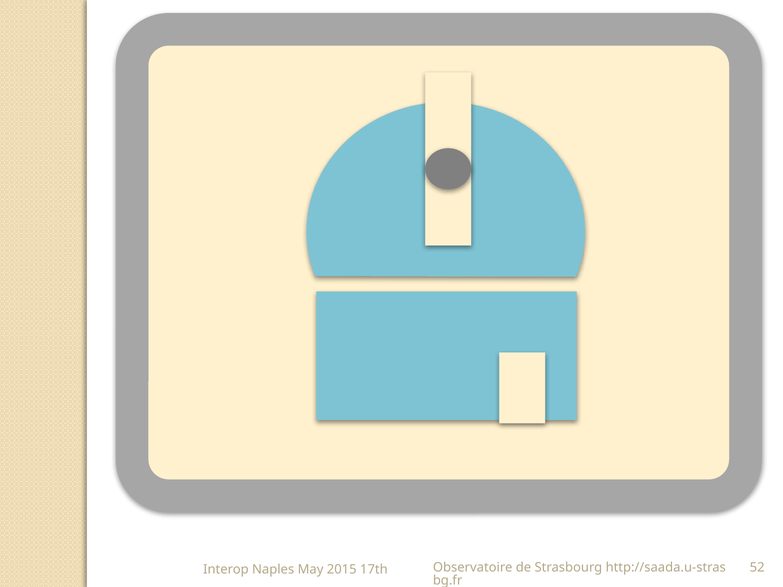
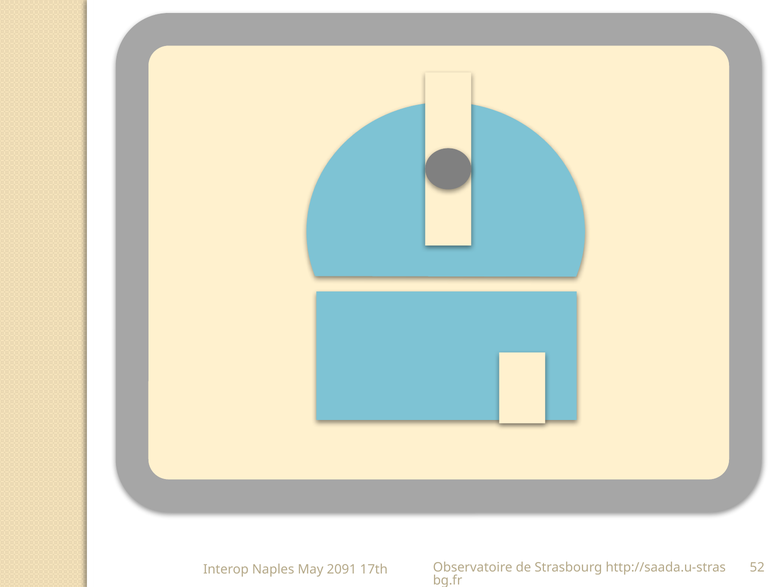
2015: 2015 -> 2091 (342, 570)
